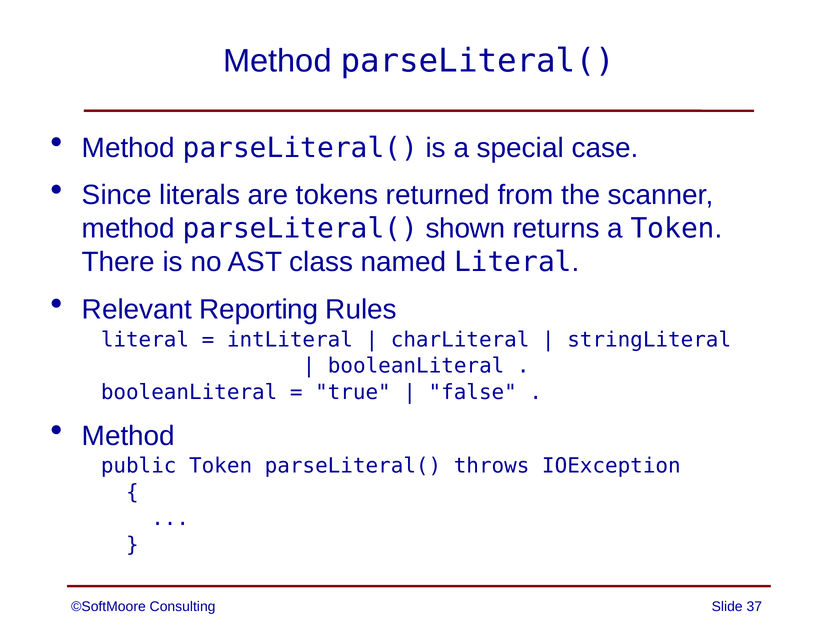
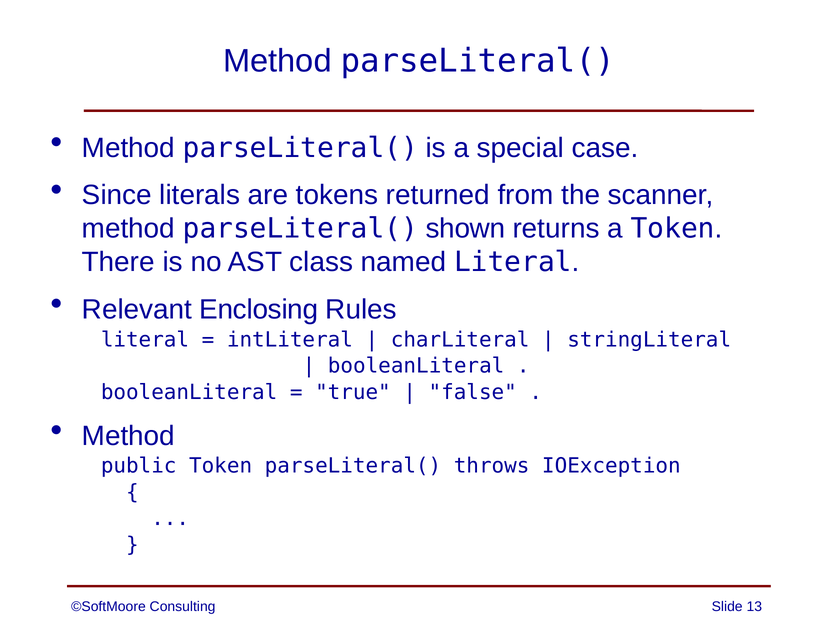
Reporting: Reporting -> Enclosing (259, 310)
37: 37 -> 13 (754, 607)
